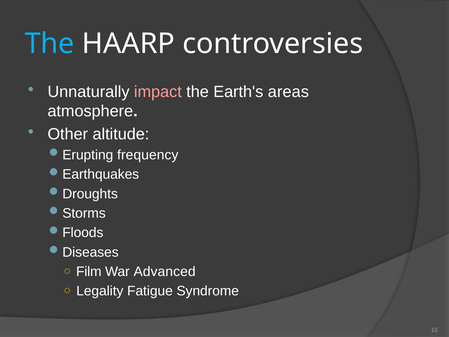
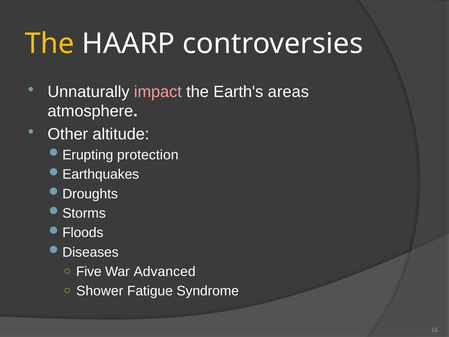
The colour: light blue -> yellow (50, 44)
frequency: frequency -> protection (148, 155)
Film: Film -> Five (89, 271)
Legality: Legality -> Shower (100, 291)
